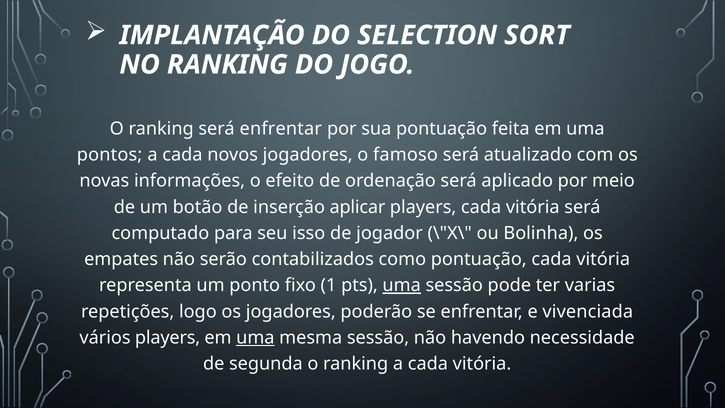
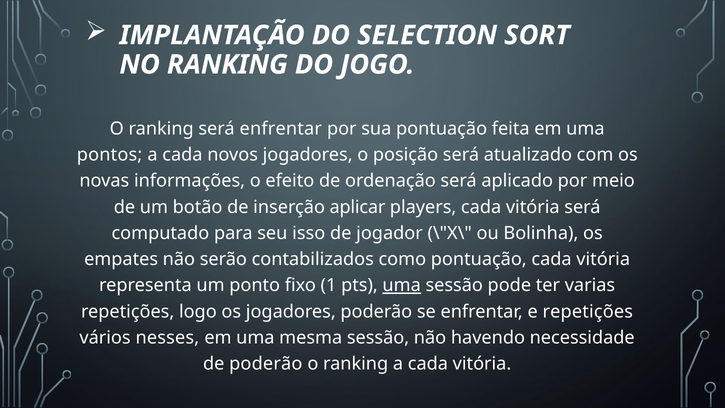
famoso: famoso -> posição (406, 155)
e vivenciada: vivenciada -> repetições (588, 311)
vários players: players -> nesses (167, 337)
uma underline: present -> none (255, 337)
de segunda: segunda -> poderão (266, 364)
